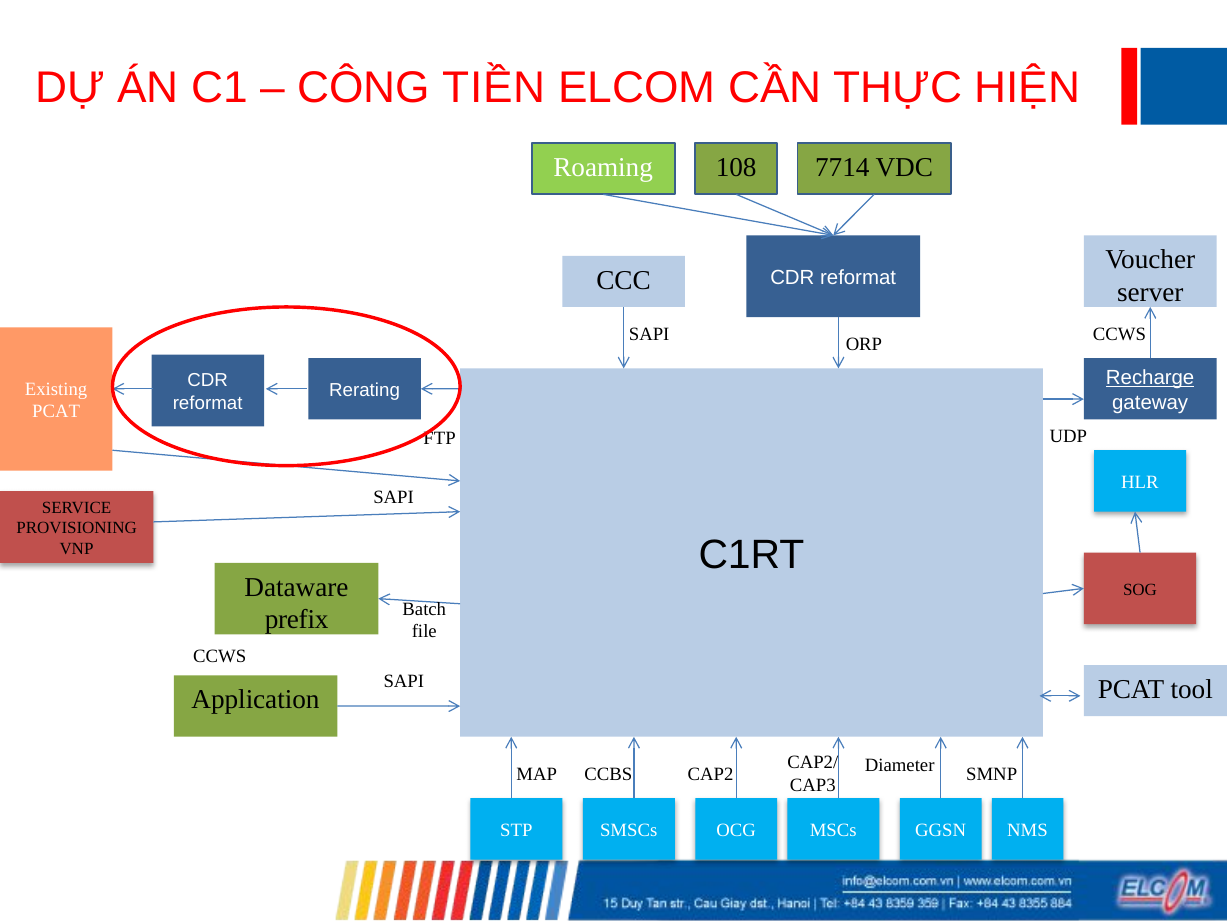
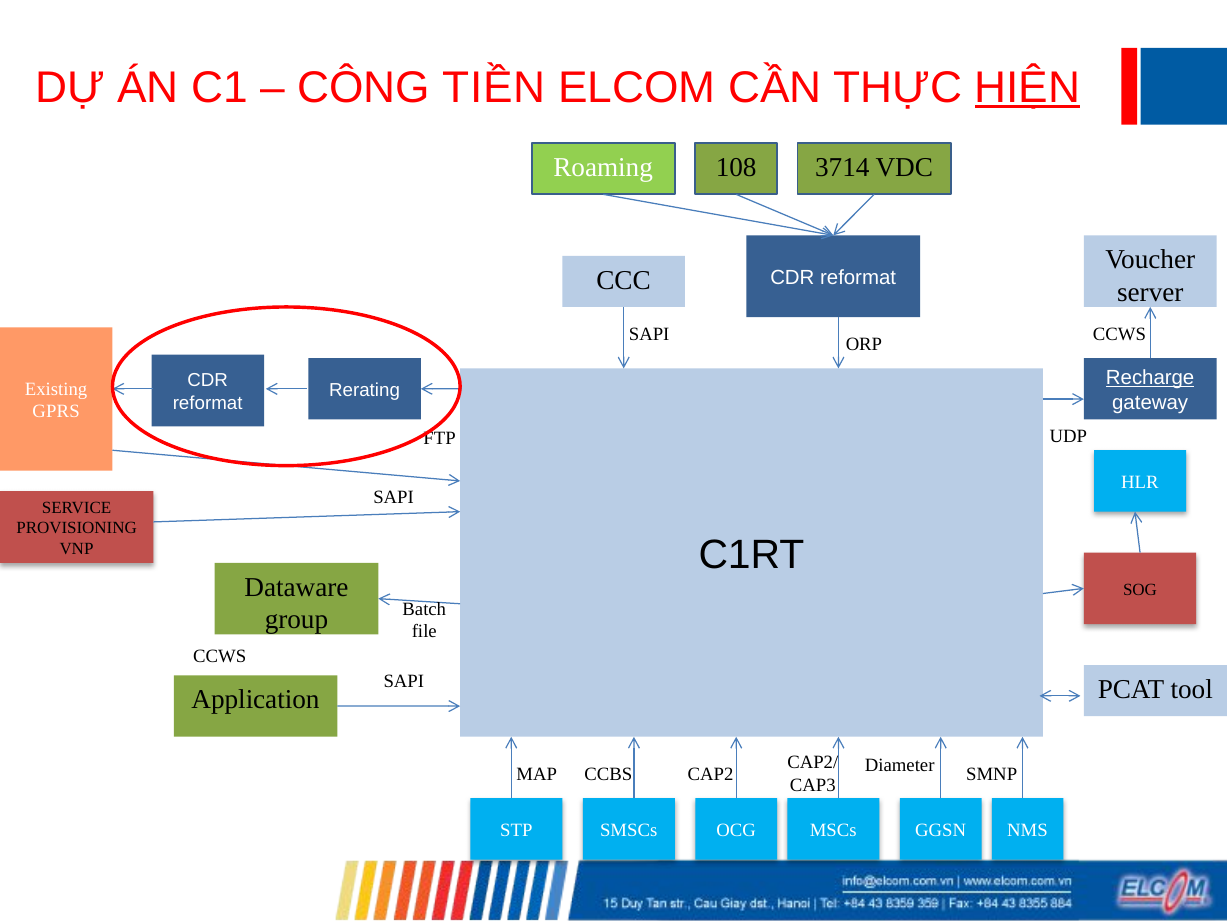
HIỆN underline: none -> present (1027, 87)
7714: 7714 -> 3714 (842, 167)
PCAT: PCAT -> GPRS (56, 411)
prefix: prefix -> group (297, 619)
